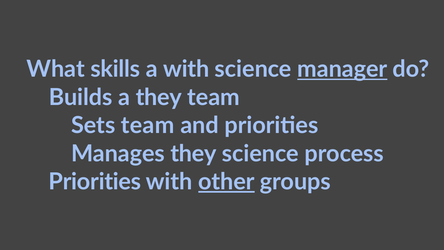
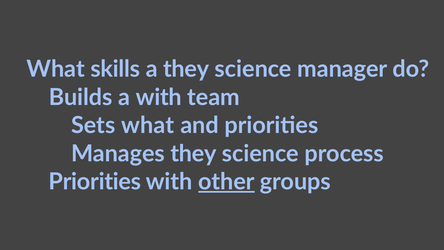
a with: with -> they (186, 69)
manager underline: present -> none (342, 69)
a they: they -> with (159, 97)
Sets team: team -> what (148, 125)
